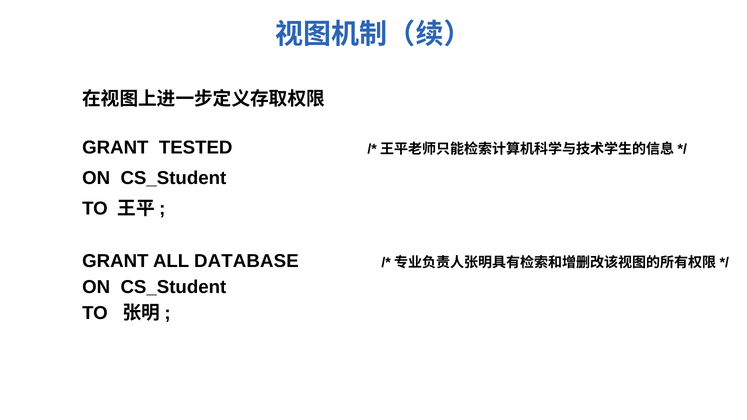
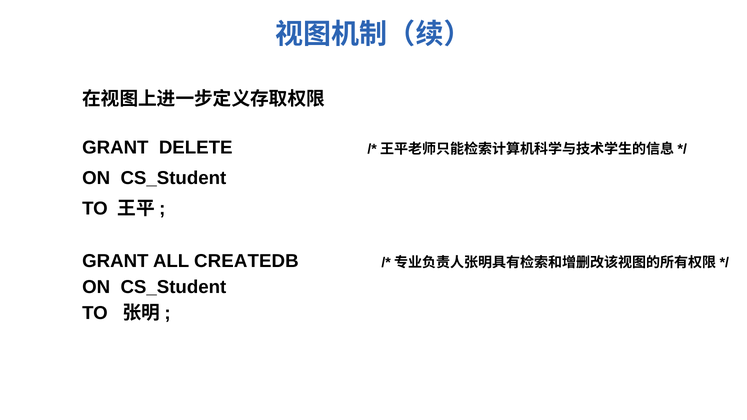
TESTED: TESTED -> DELETE (196, 148)
DATABASE: DATABASE -> CREATEDB (246, 261)
